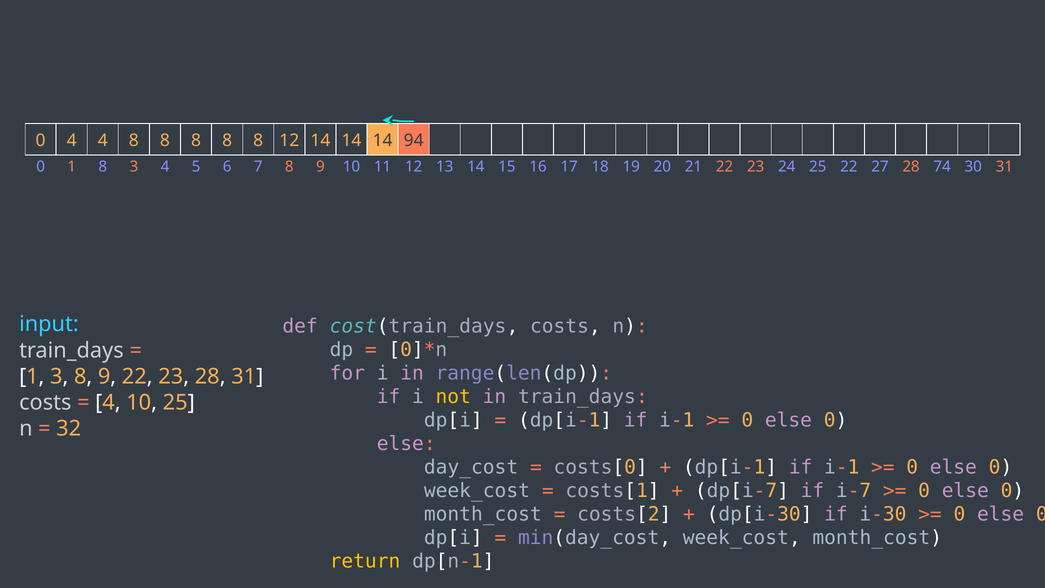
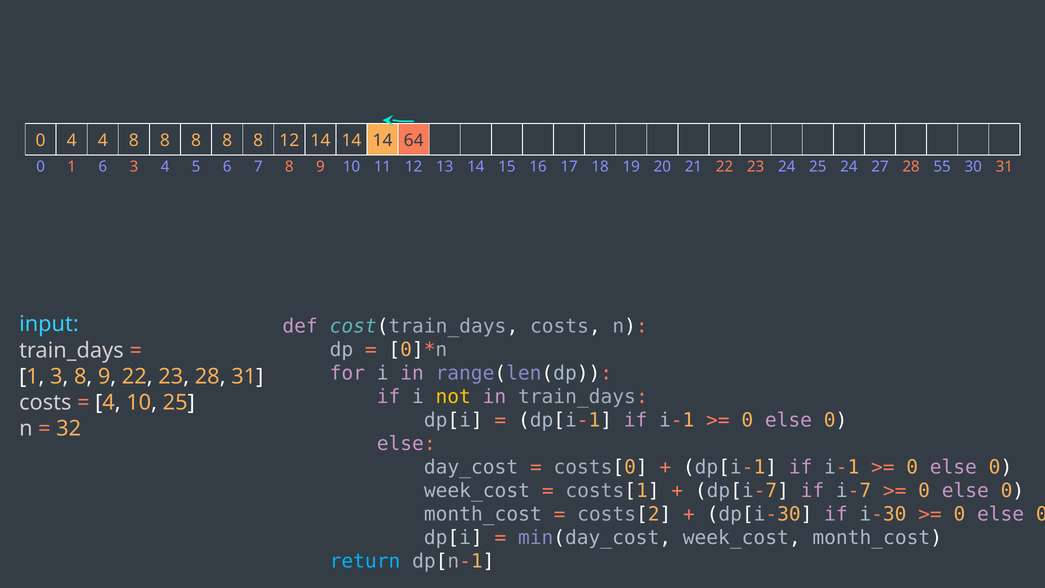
94: 94 -> 64 (414, 140)
1 8: 8 -> 6 (103, 166)
25 22: 22 -> 24 (849, 166)
74: 74 -> 55 (942, 166)
return colour: yellow -> light blue (365, 561)
